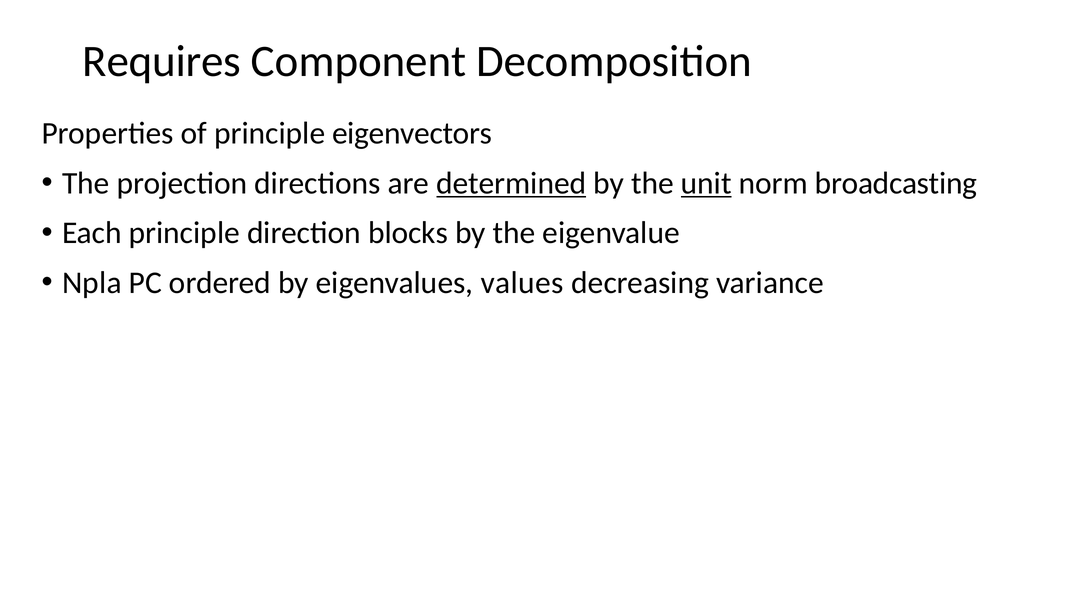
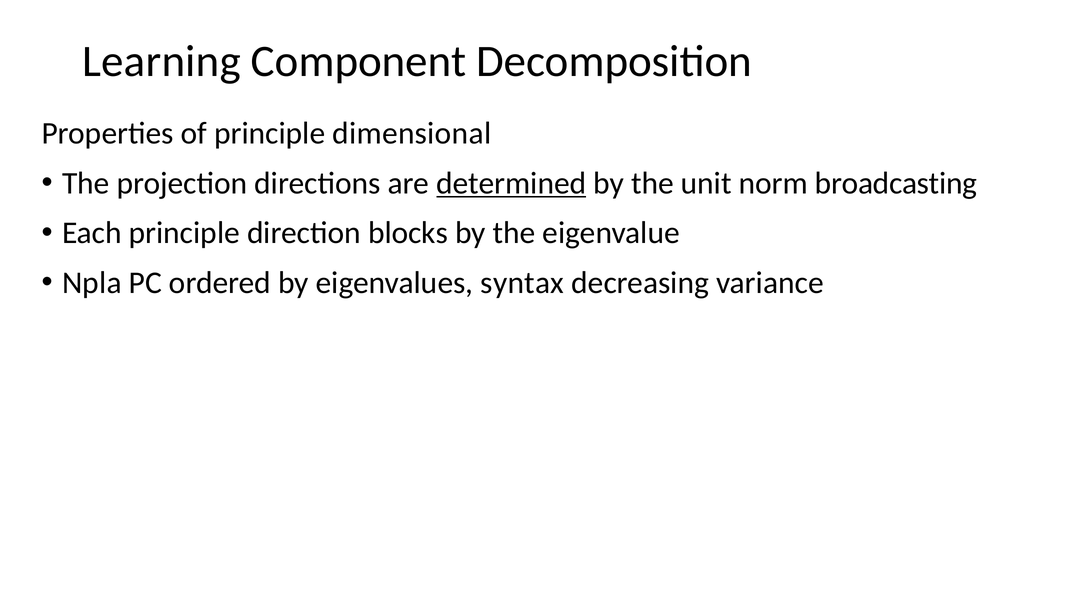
Requires: Requires -> Learning (162, 62)
eigenvectors: eigenvectors -> dimensional (412, 133)
unit underline: present -> none (706, 183)
values: values -> syntax (522, 283)
